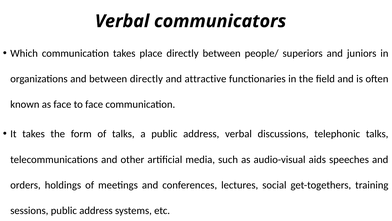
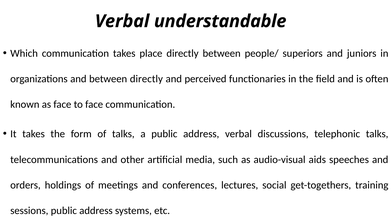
communicators: communicators -> understandable (220, 21)
attractive: attractive -> perceived (206, 79)
